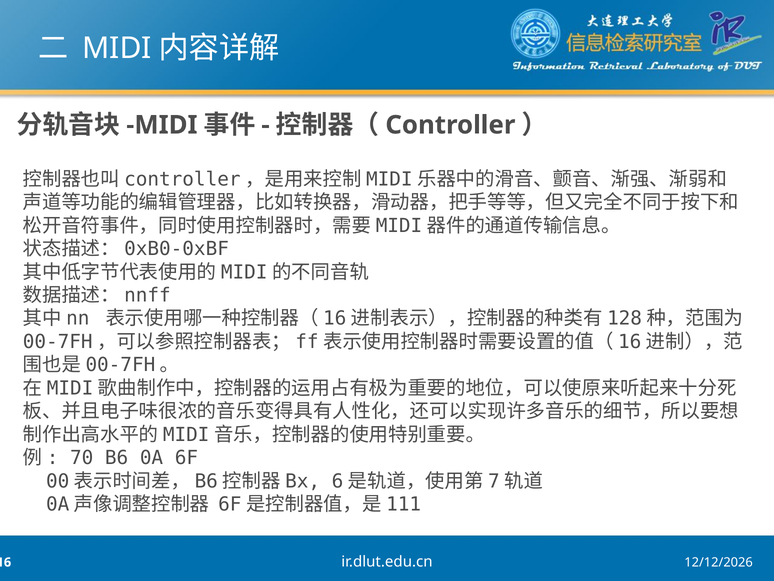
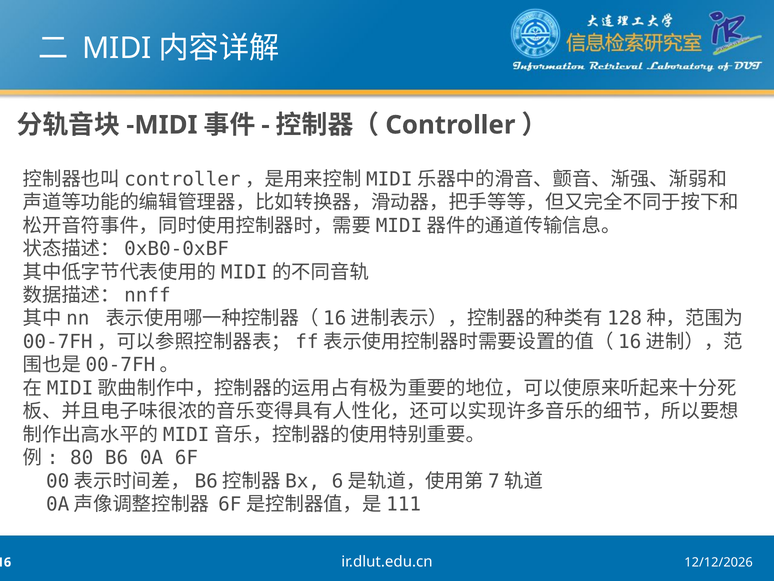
70: 70 -> 80 (82, 458)
